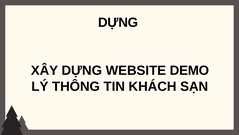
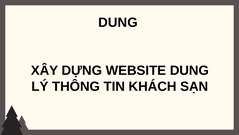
DỰNG: DỰNG -> DUNG (118, 23)
WEBSITE DEMO: DEMO -> DUNG (189, 70)
